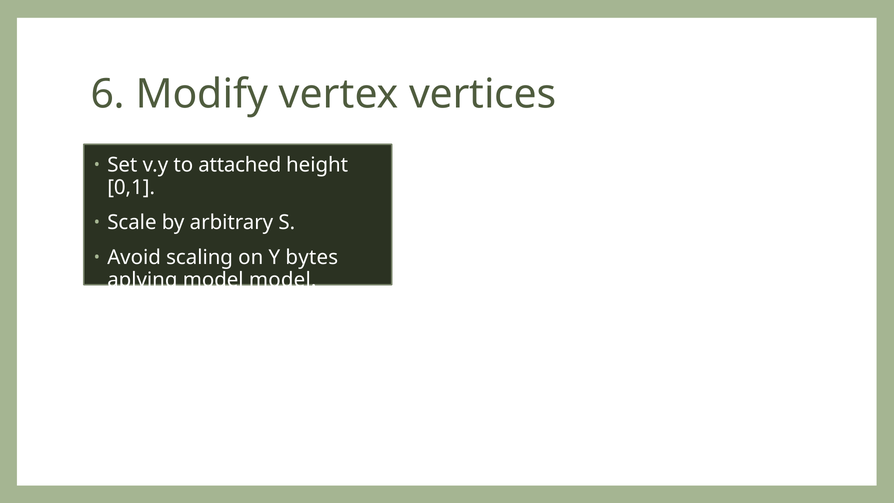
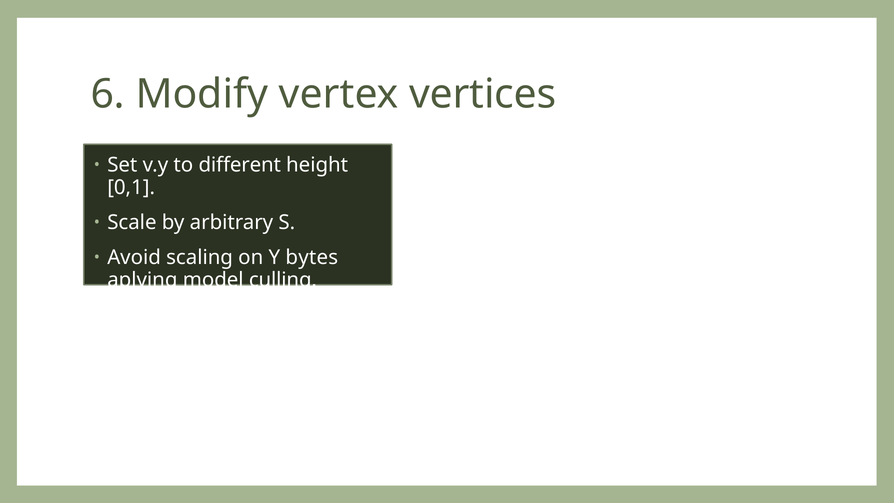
attached: attached -> different (240, 165)
model model: model -> culling (283, 280)
